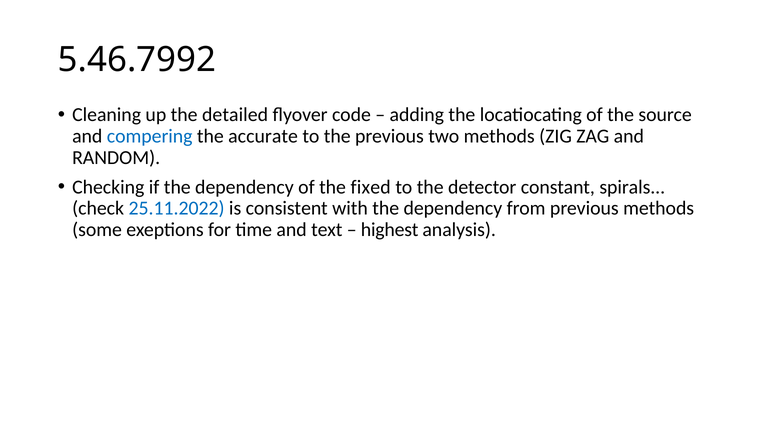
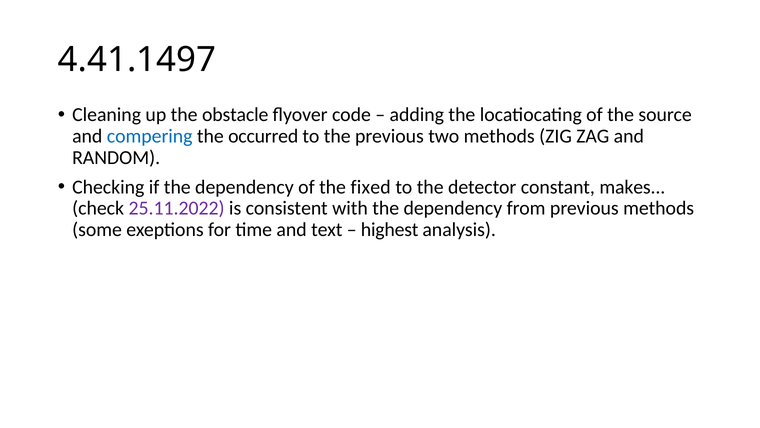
5.46.7992: 5.46.7992 -> 4.41.1497 (137, 60)
detailed: detailed -> obstacle (235, 115)
accurate: accurate -> occurred (263, 136)
spirals: spirals -> makes (632, 187)
25.11.2022 colour: blue -> purple (177, 208)
